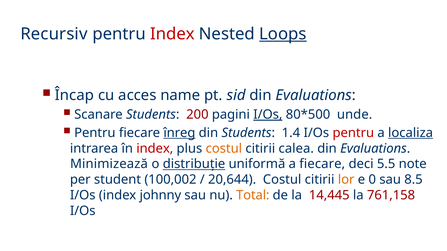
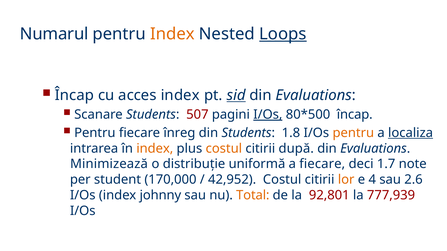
Recursiv: Recursiv -> Numarul (54, 34)
Index colour: red -> orange (172, 34)
acces name: name -> index (180, 95)
sid underline: none -> present (236, 95)
200: 200 -> 507 (197, 115)
unde: unde -> încap (355, 115)
înreg underline: present -> none (179, 133)
1.4: 1.4 -> 1.8 (291, 133)
pentru colour: red -> orange (353, 133)
index colour: red -> orange (155, 149)
calea: calea -> după (296, 149)
distribuţie underline: present -> none (194, 164)
5.5: 5.5 -> 1.7 (386, 164)
100,002: 100,002 -> 170,000 (170, 180)
20,644: 20,644 -> 42,952 (232, 180)
0: 0 -> 4 (372, 180)
8.5: 8.5 -> 2.6 (414, 180)
14,445: 14,445 -> 92,801 (329, 196)
761,158: 761,158 -> 777,939 (391, 196)
